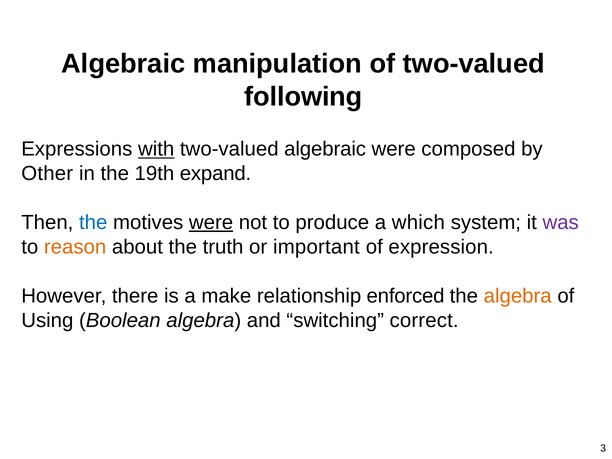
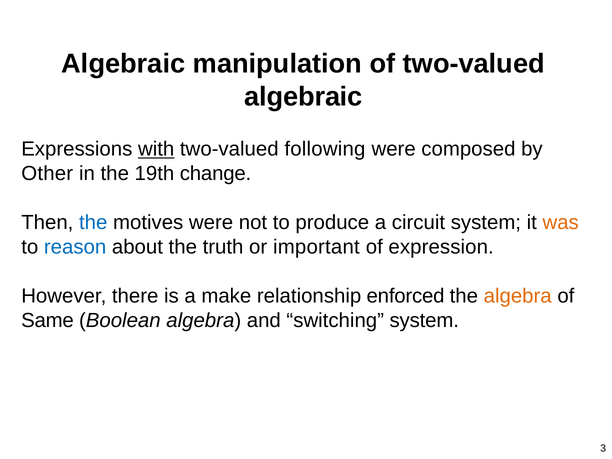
following: following -> algebraic (303, 97)
two-valued algebraic: algebraic -> following (325, 149)
expand: expand -> change (216, 174)
were underline: present -> none (211, 223)
which: which -> circuit (418, 223)
was colour: purple -> orange (561, 223)
reason colour: orange -> blue (75, 247)
Using: Using -> Same (47, 320)
switching correct: correct -> system (424, 320)
